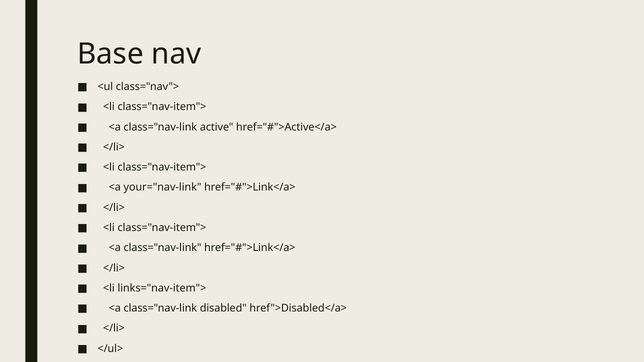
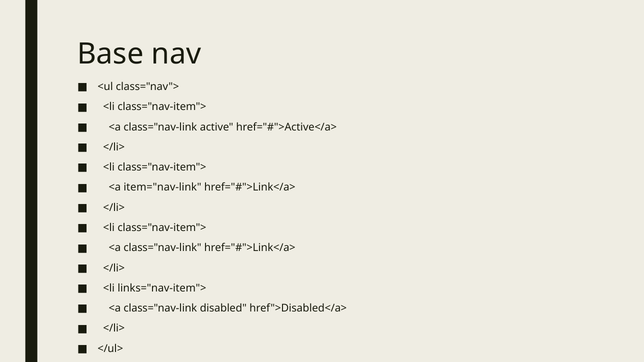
your="nav-link: your="nav-link -> item="nav-link (162, 188)
